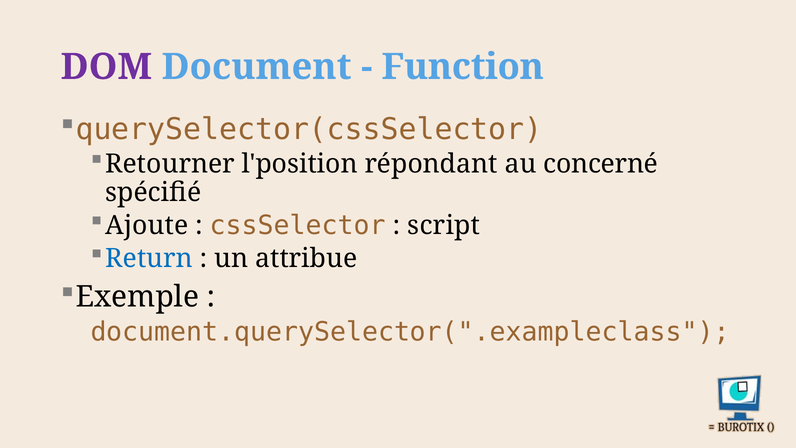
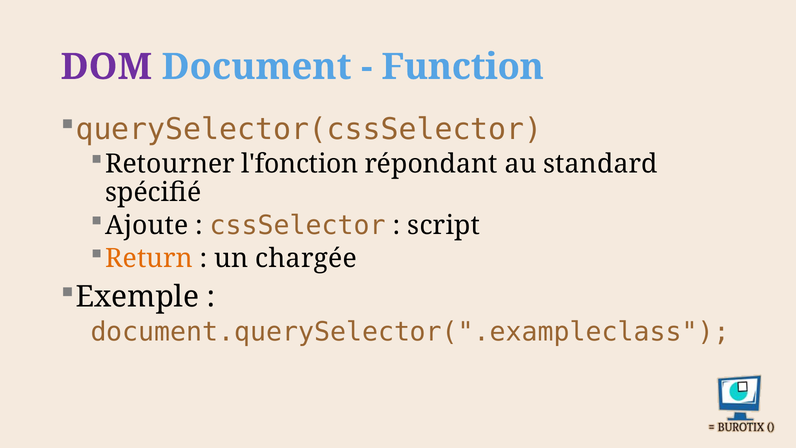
l'position: l'position -> l'fonction (300, 164)
concerné: concerné -> standard (600, 164)
Return colour: blue -> orange (149, 258)
attribue: attribue -> chargée (306, 258)
